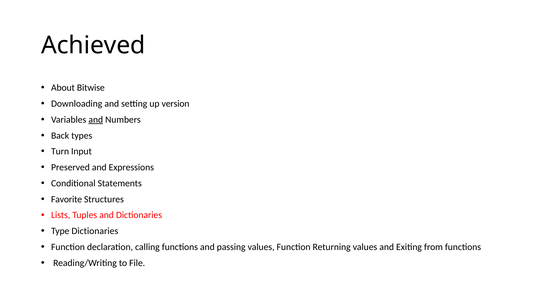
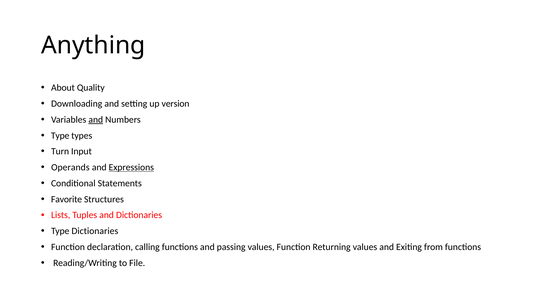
Achieved: Achieved -> Anything (93, 45)
Bitwise: Bitwise -> Quality (91, 88)
Back: Back -> Type (60, 135)
Preserved: Preserved -> Operands (70, 167)
Expressions underline: none -> present (131, 167)
